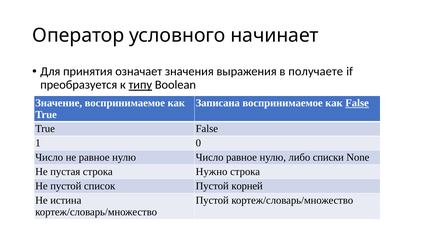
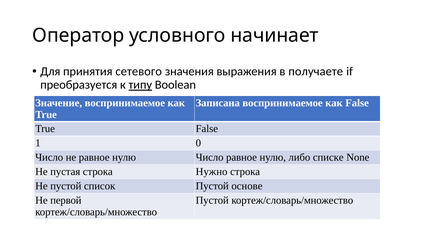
означает: означает -> сетевого (139, 72)
False underline: present -> none (357, 103)
списки: списки -> списке (328, 158)
корней: корней -> основе (247, 186)
истина: истина -> первой (66, 201)
